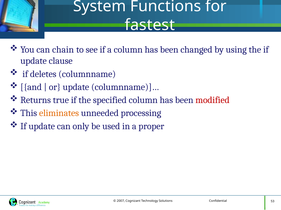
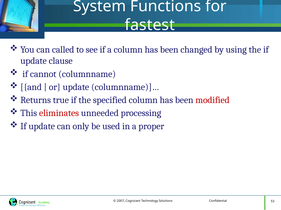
chain: chain -> called (63, 50)
deletes: deletes -> cannot (43, 74)
eliminates colour: orange -> red (59, 114)
